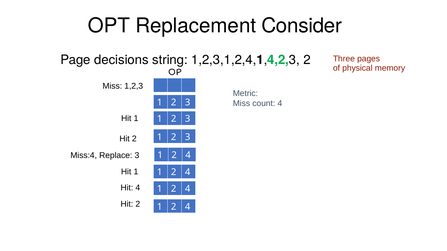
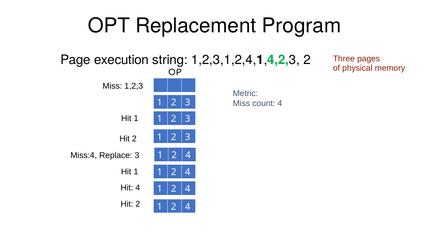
Consider: Consider -> Program (301, 26)
decisions: decisions -> execution (121, 60)
